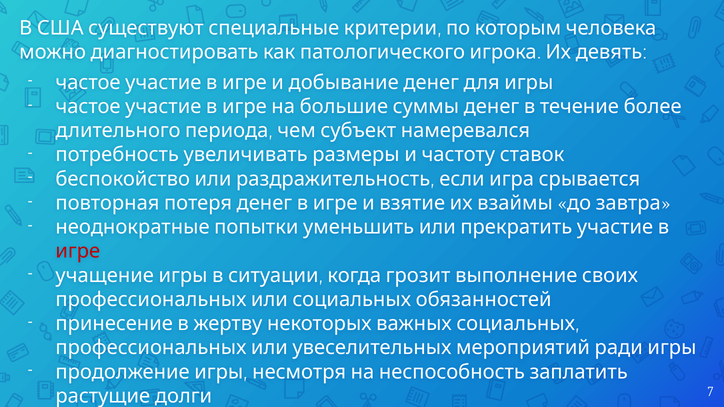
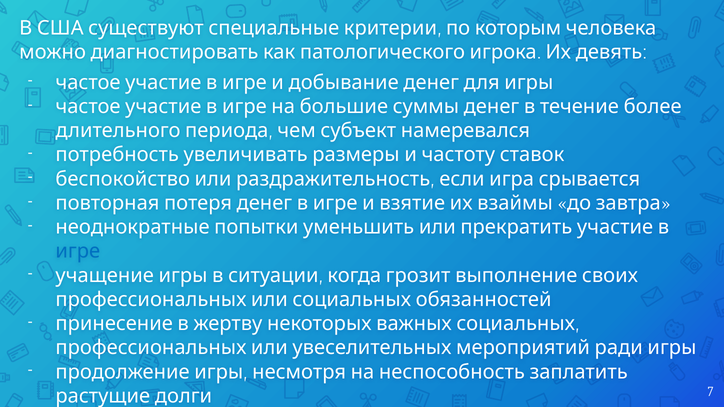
игре colour: red -> blue (78, 251)
